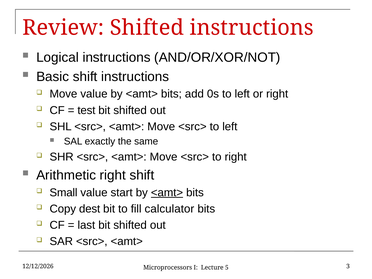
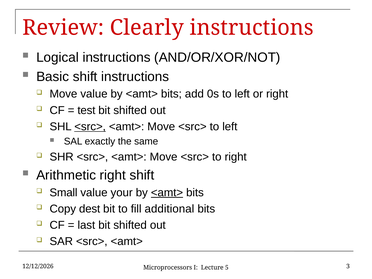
Review Shifted: Shifted -> Clearly (147, 28)
<src> underline: none -> present (90, 127)
start: start -> your (122, 193)
calculator: calculator -> additional (169, 209)
